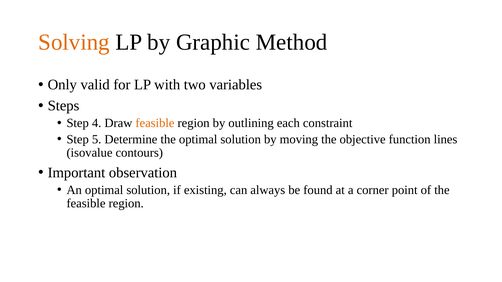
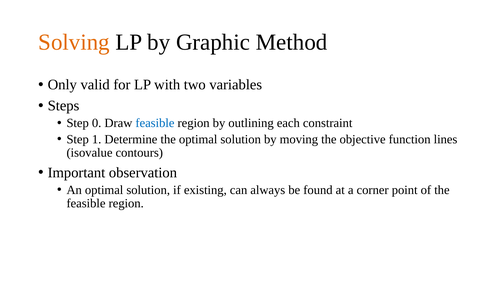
4: 4 -> 0 (97, 123)
feasible colour: orange -> blue (155, 123)
5: 5 -> 1 (97, 139)
